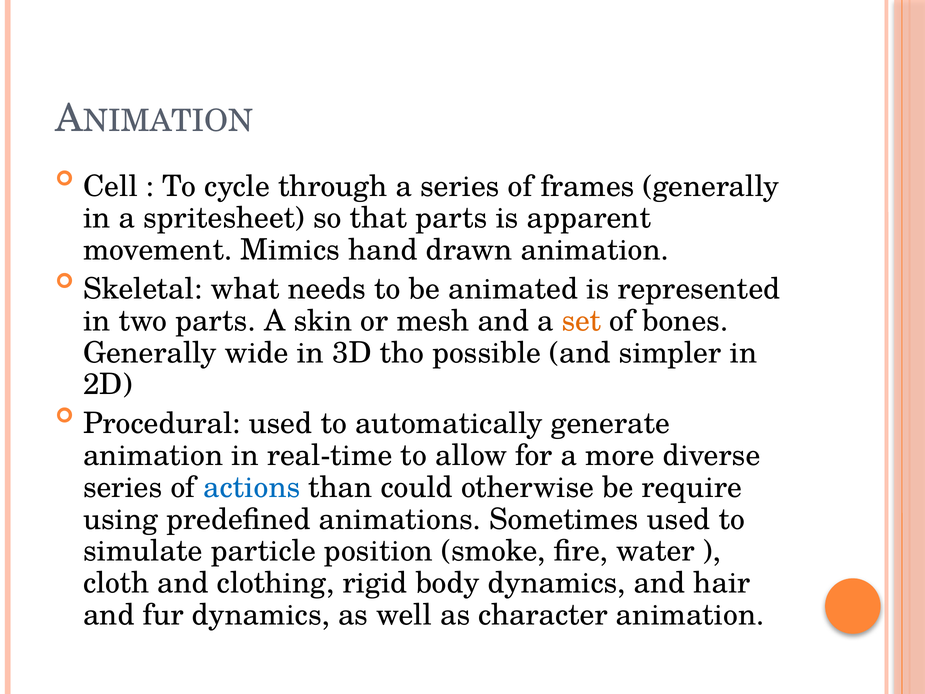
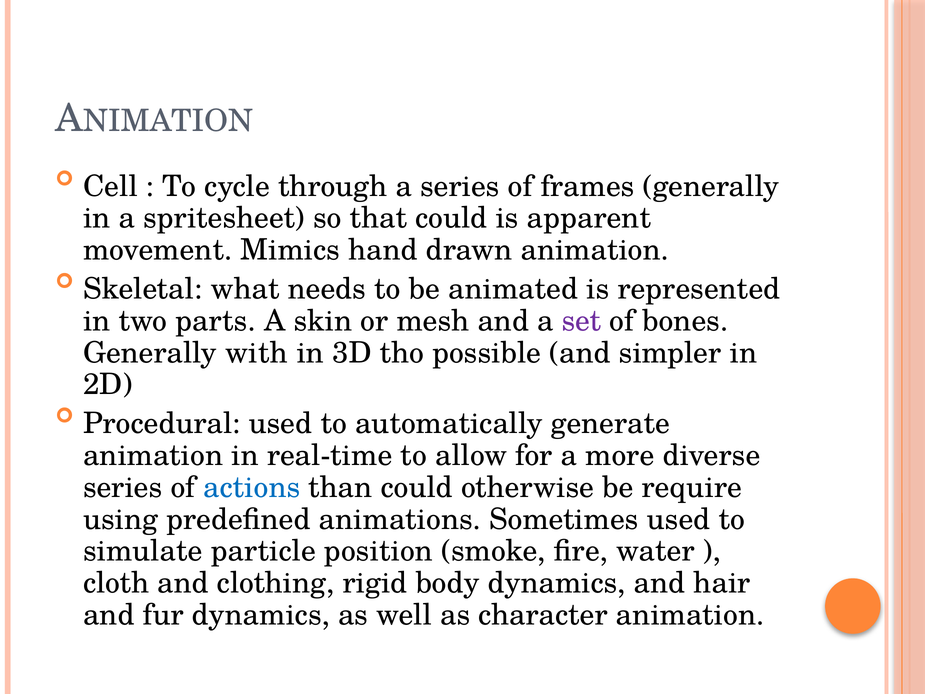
that parts: parts -> could (451, 218)
set colour: orange -> purple (582, 321)
wide: wide -> with (257, 353)
